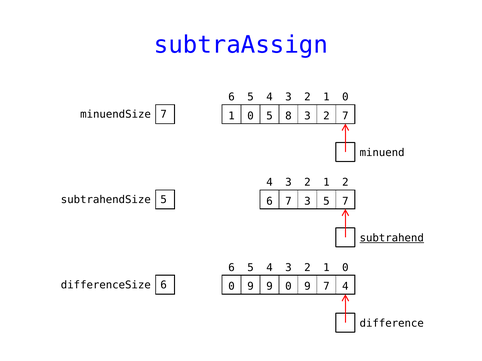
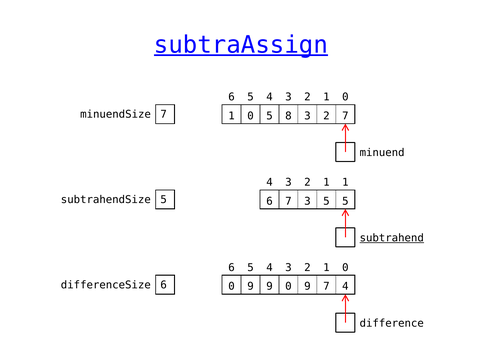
subtraAssign underline: none -> present (241, 45)
1 2: 2 -> 1 (345, 182)
5 7: 7 -> 5 (345, 201)
